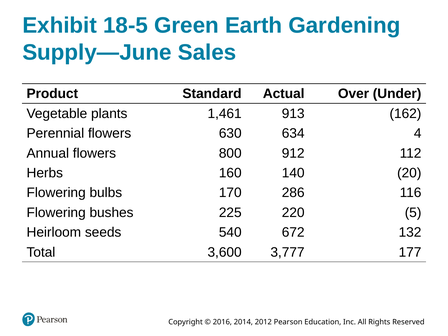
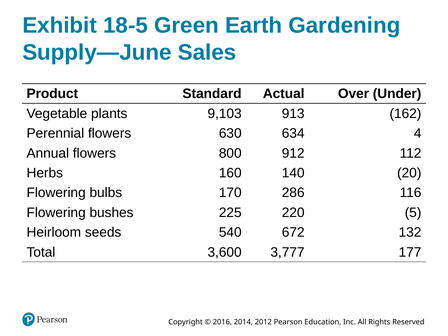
1,461: 1,461 -> 9,103 (225, 114)
